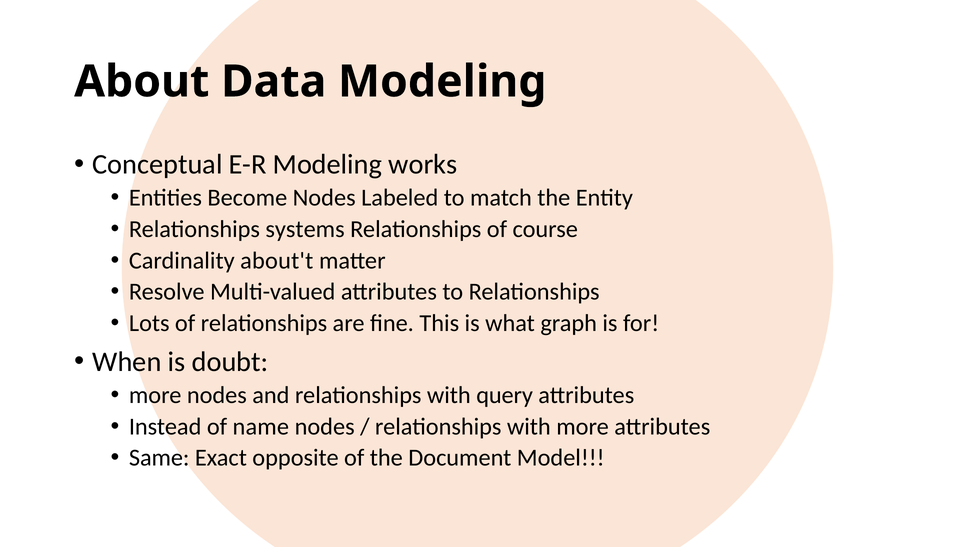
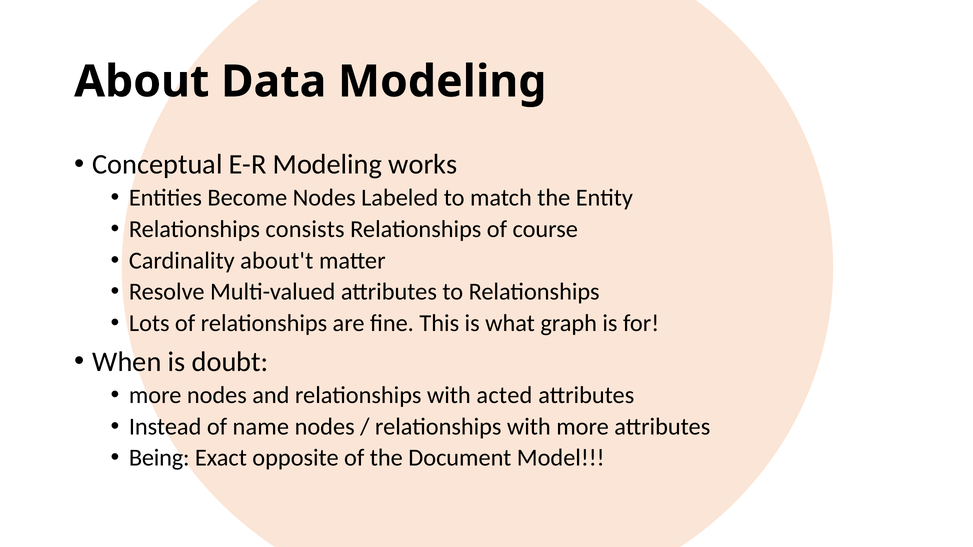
systems: systems -> consists (305, 229)
query: query -> acted (504, 395)
Same: Same -> Being (159, 458)
